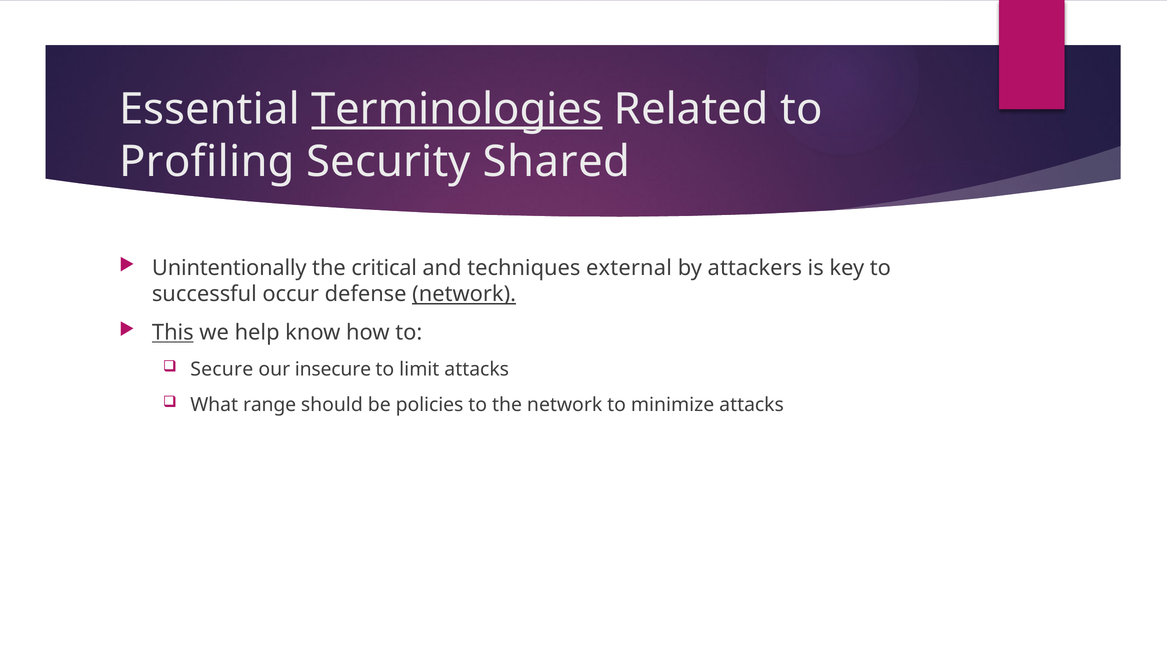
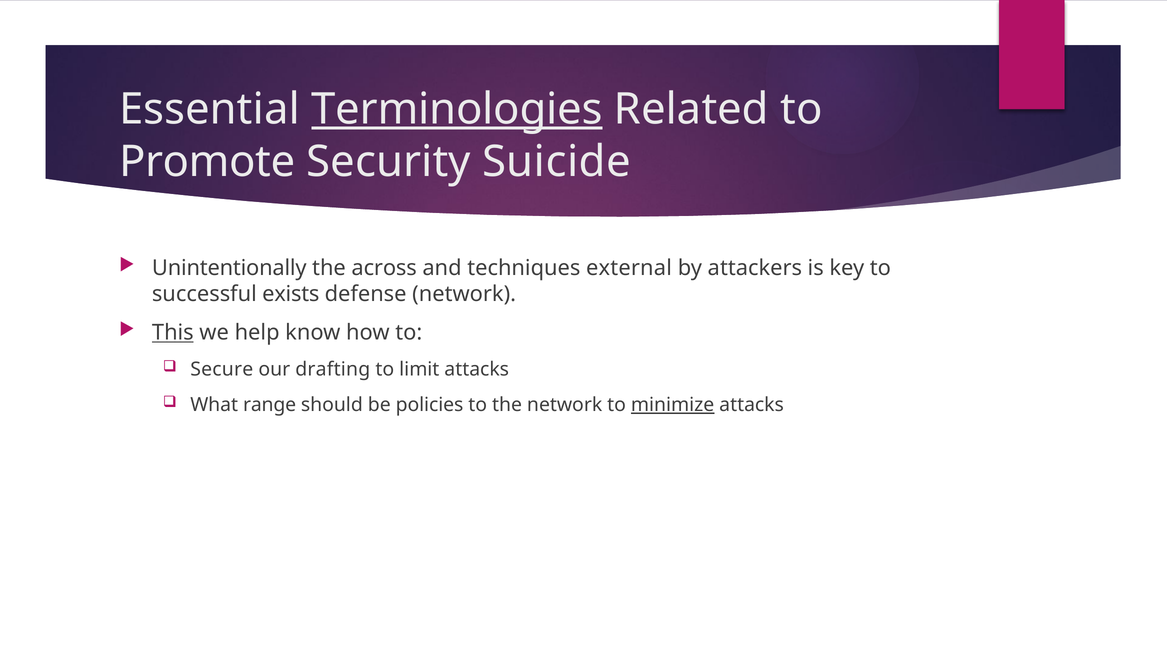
Profiling: Profiling -> Promote (207, 162)
Shared: Shared -> Suicide (556, 162)
critical: critical -> across (384, 268)
occur: occur -> exists (291, 294)
network underline: present -> none (464, 294)
insecure: insecure -> drafting (333, 370)
minimize underline: none -> present (673, 405)
